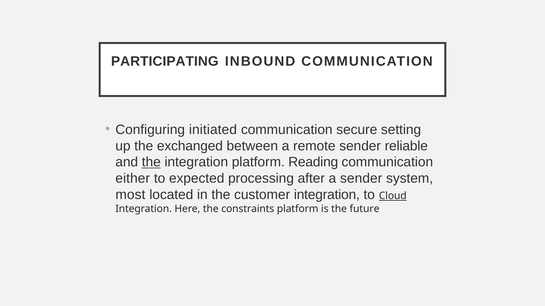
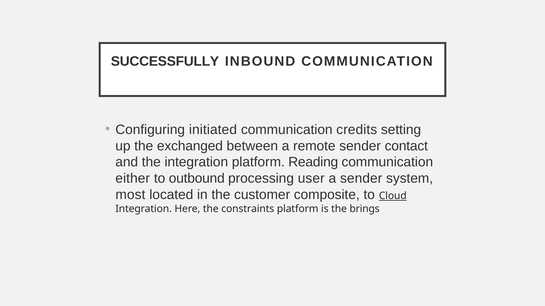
PARTICIPATING: PARTICIPATING -> SUCCESSFULLY (165, 61)
secure: secure -> credits (357, 130)
reliable: reliable -> contact (406, 146)
the underline: present -> none (151, 162)
expected: expected -> outbound (197, 179)
after: after -> user (311, 179)
customer integration: integration -> composite (327, 195)
future: future -> brings (365, 209)
